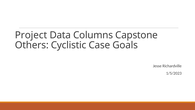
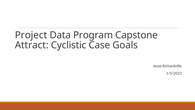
Columns: Columns -> Program (93, 35)
Others: Others -> Attract (32, 45)
